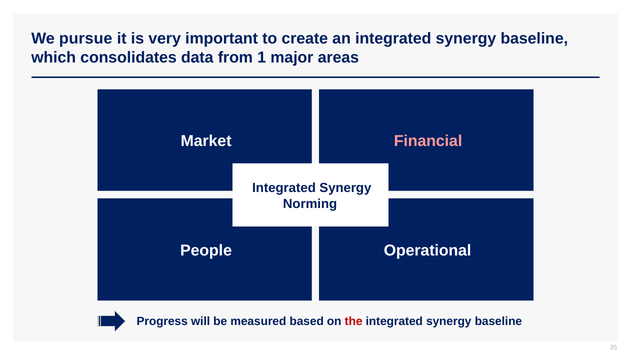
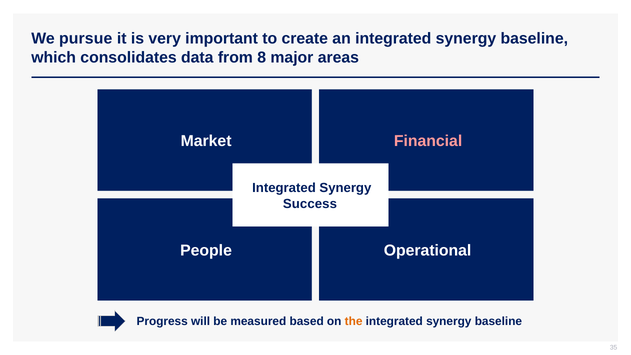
1: 1 -> 8 (262, 58)
Norming: Norming -> Success (310, 204)
the colour: red -> orange (354, 321)
